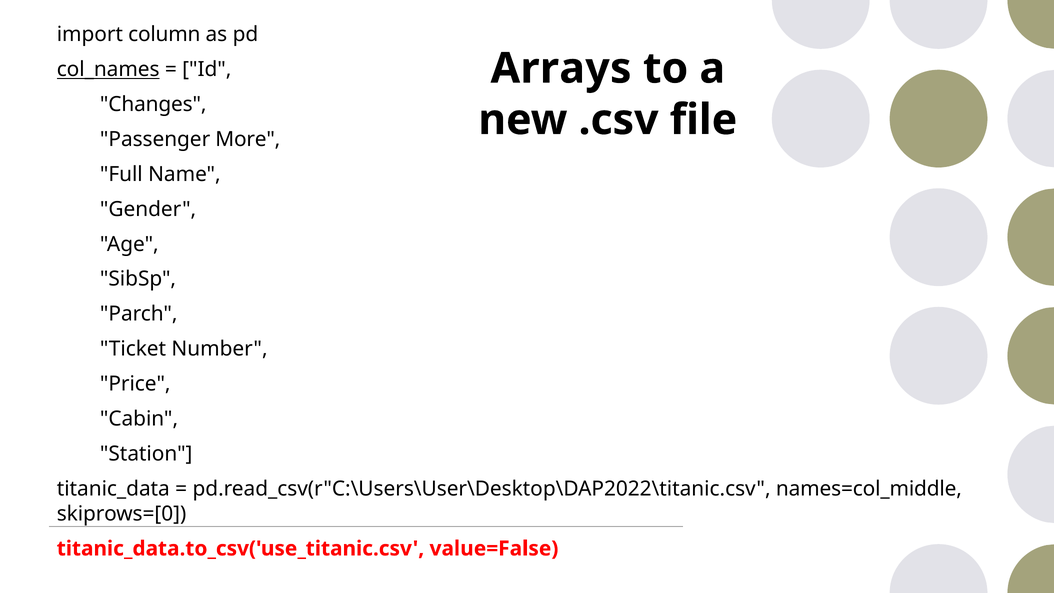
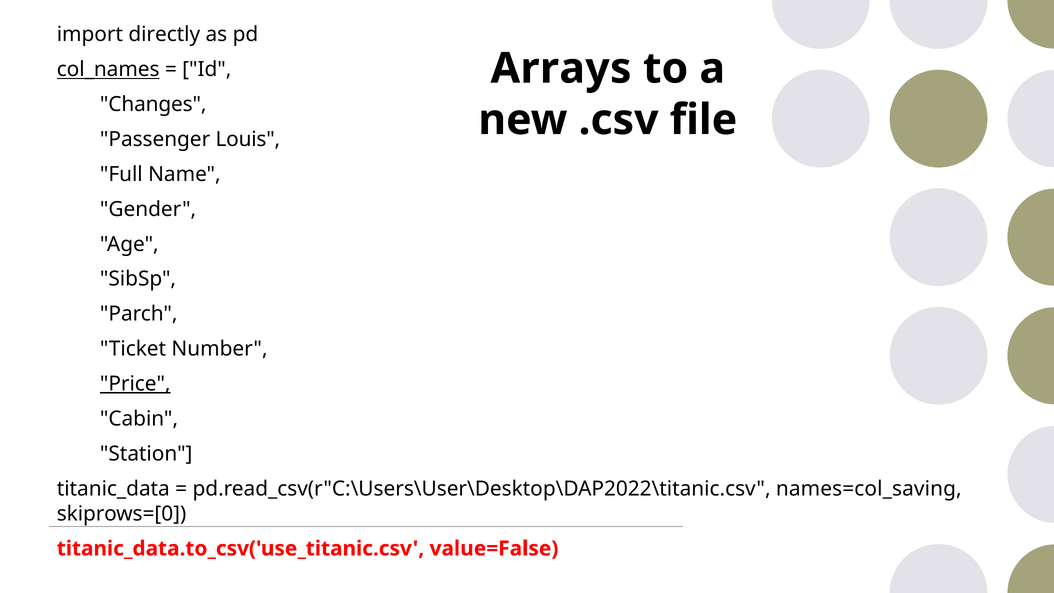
column: column -> directly (164, 35)
More: More -> Louis (248, 139)
Price underline: none -> present (135, 384)
names=col_middle: names=col_middle -> names=col_saving (869, 489)
